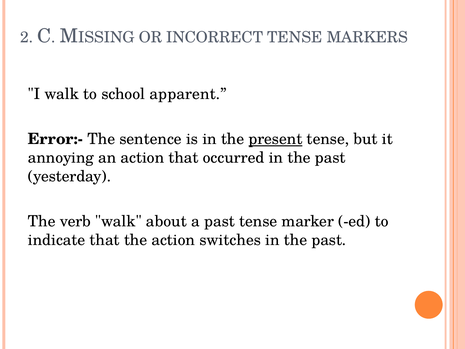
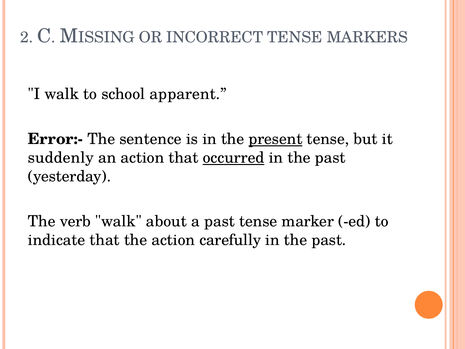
annoying: annoying -> suddenly (61, 158)
occurred underline: none -> present (234, 158)
switches: switches -> carefully (230, 240)
